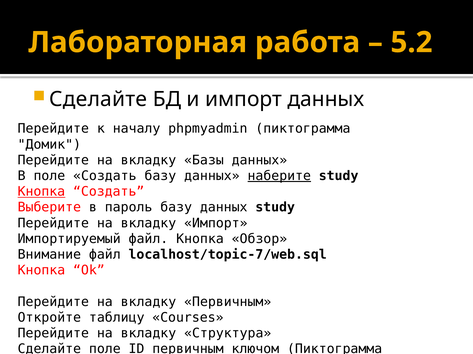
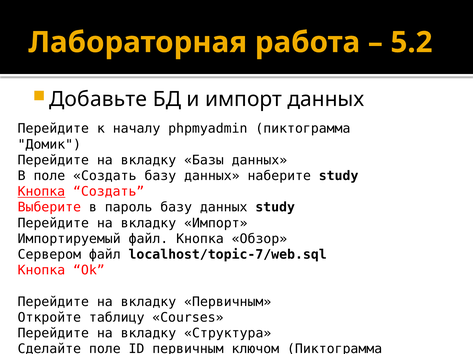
Сделайте: Сделайте -> Добавьте (98, 99)
наберите underline: present -> none (279, 176)
Внимание: Внимание -> Сервером (49, 255)
